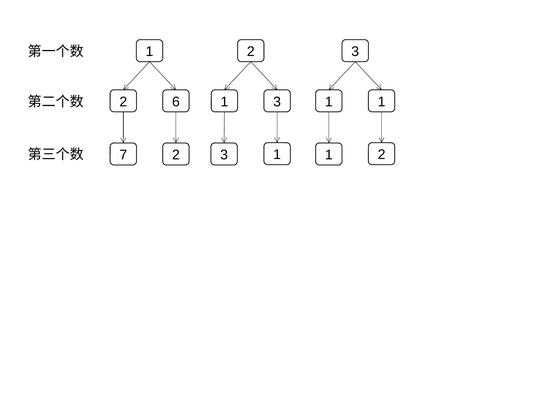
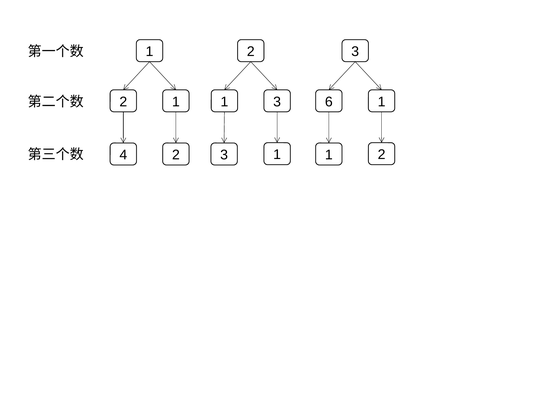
2 6: 6 -> 1 (176, 102)
1 3 1: 1 -> 6 (329, 102)
7: 7 -> 4 (123, 155)
